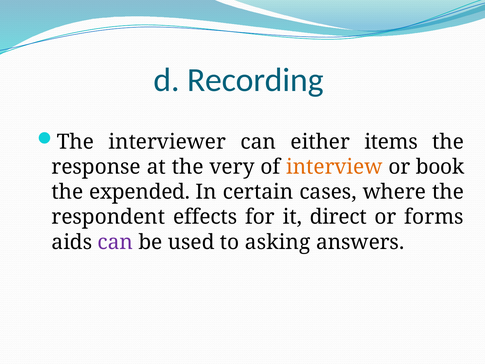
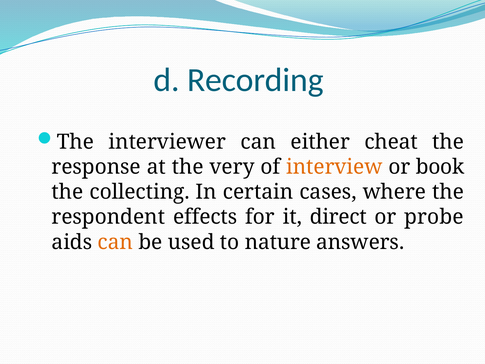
items: items -> cheat (391, 142)
expended: expended -> collecting (140, 192)
forms: forms -> probe (434, 217)
can colour: purple -> orange (115, 242)
asking: asking -> nature (278, 242)
